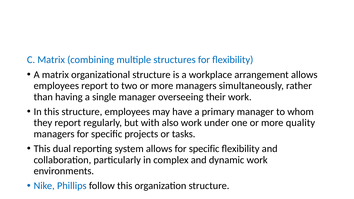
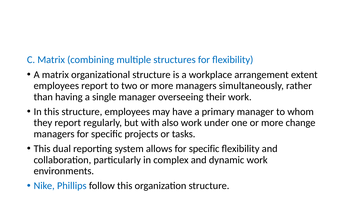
arrangement allows: allows -> extent (304, 75)
quality: quality -> change (301, 123)
